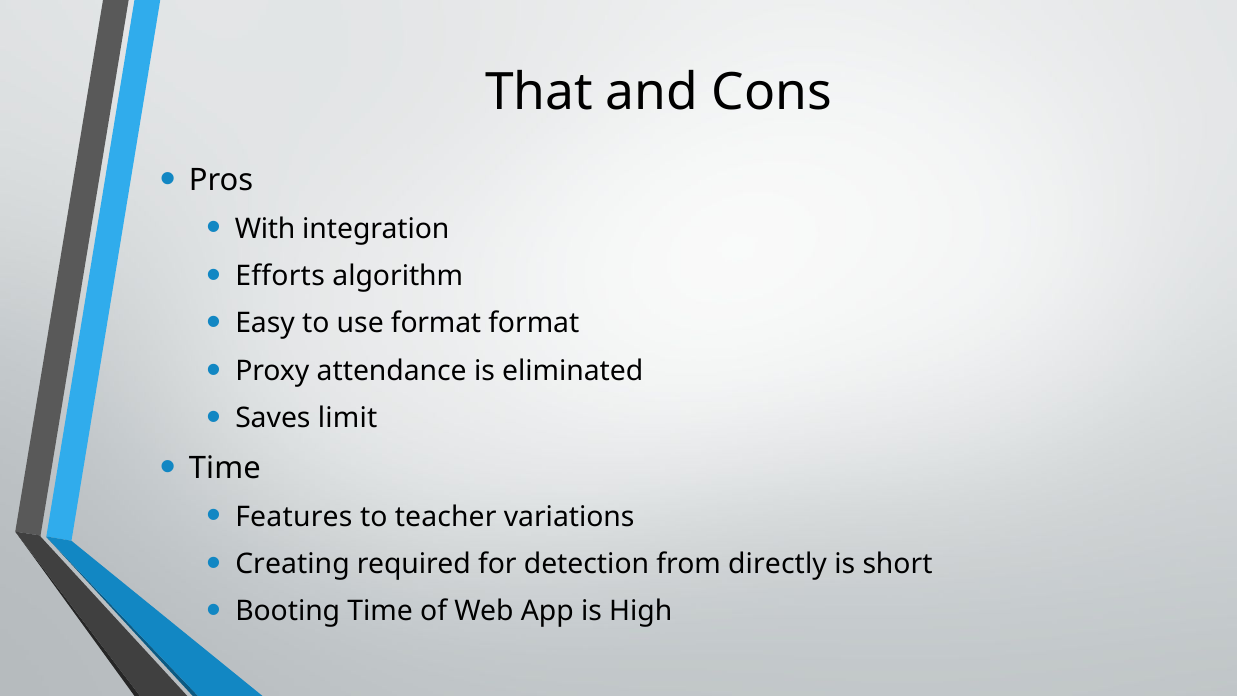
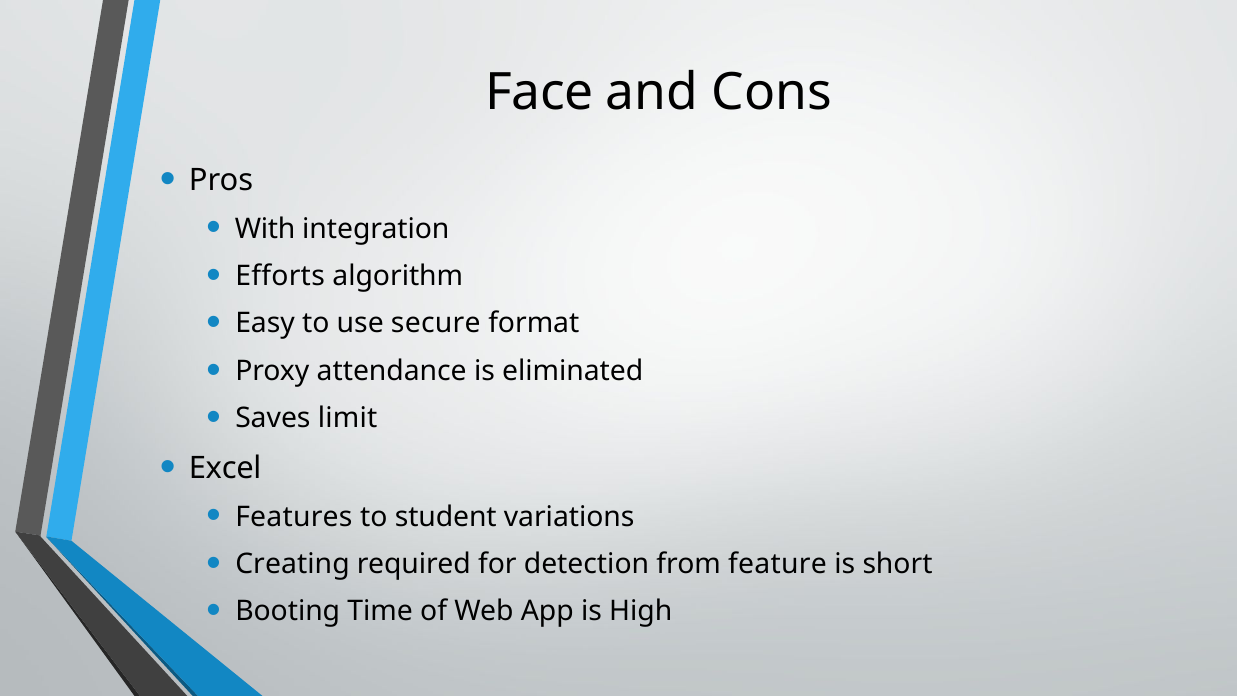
That: That -> Face (539, 92)
use format: format -> secure (436, 323)
Time: Time -> Excel (225, 468)
teacher: teacher -> student (446, 517)
directly: directly -> feature (777, 564)
